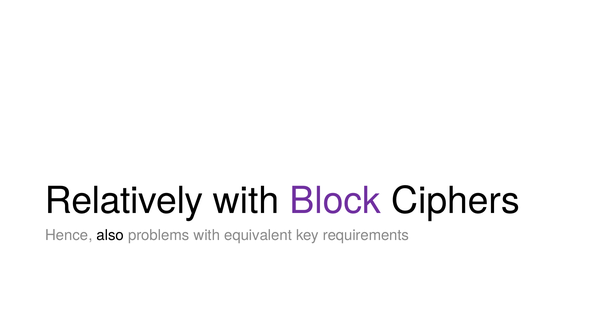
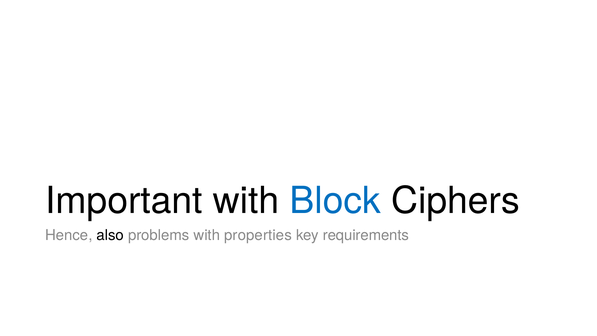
Relatively: Relatively -> Important (124, 201)
Block colour: purple -> blue (335, 201)
equivalent: equivalent -> properties (258, 235)
